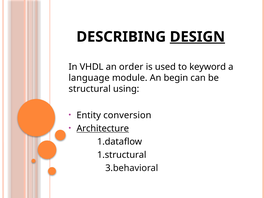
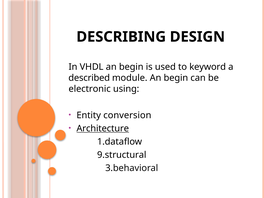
DESIGN underline: present -> none (197, 37)
VHDL an order: order -> begin (131, 67)
language: language -> described (89, 78)
structural: structural -> electronic (90, 89)
1.structural: 1.structural -> 9.structural (122, 155)
